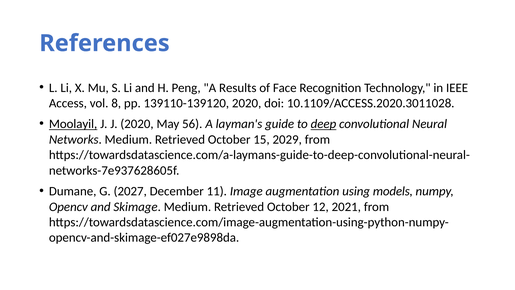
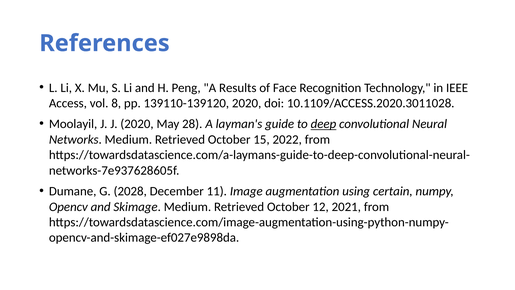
Moolayil underline: present -> none (73, 124)
56: 56 -> 28 (192, 124)
2029: 2029 -> 2022 (287, 139)
2027: 2027 -> 2028 (130, 191)
models: models -> certain (393, 191)
